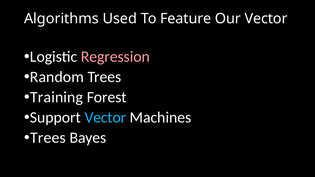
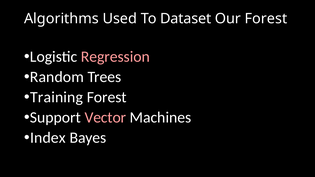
Feature: Feature -> Dataset (186, 19)
Our Vector: Vector -> Forest (266, 19)
Vector colour: light blue -> pink (105, 118)
Trees: Trees -> Index (48, 138)
